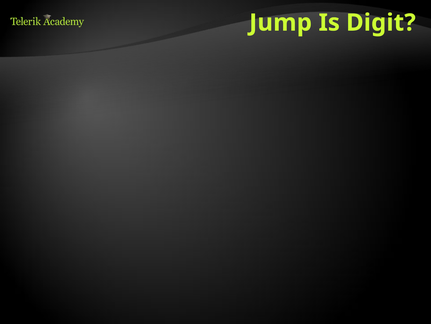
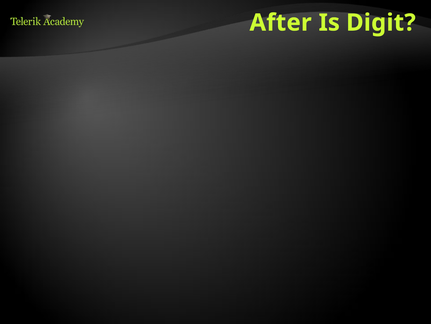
Jump: Jump -> After (281, 23)
